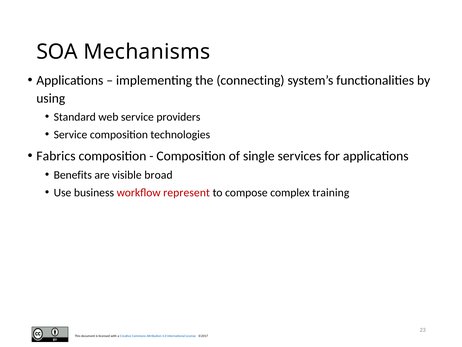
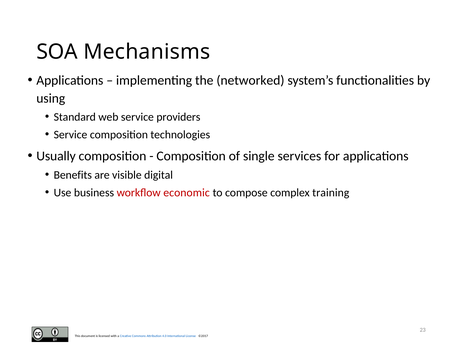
connecting: connecting -> networked (250, 80)
Fabrics: Fabrics -> Usually (56, 156)
broad: broad -> digital (159, 175)
represent: represent -> economic (187, 192)
